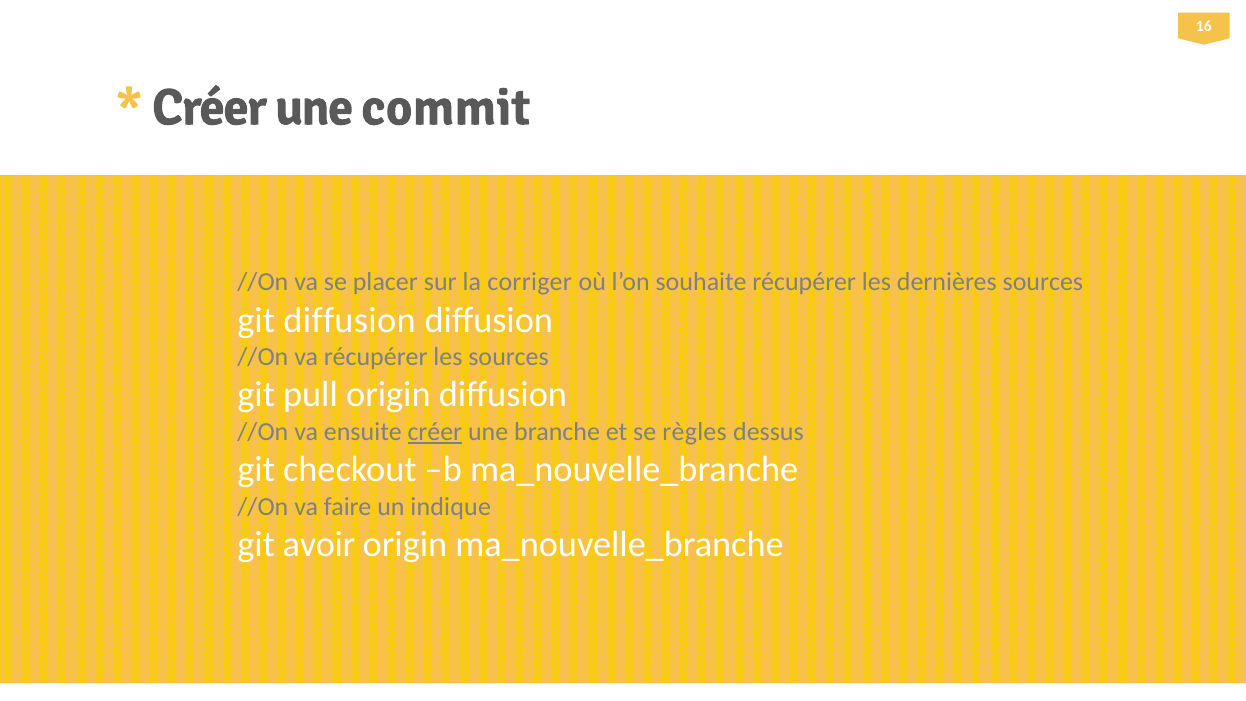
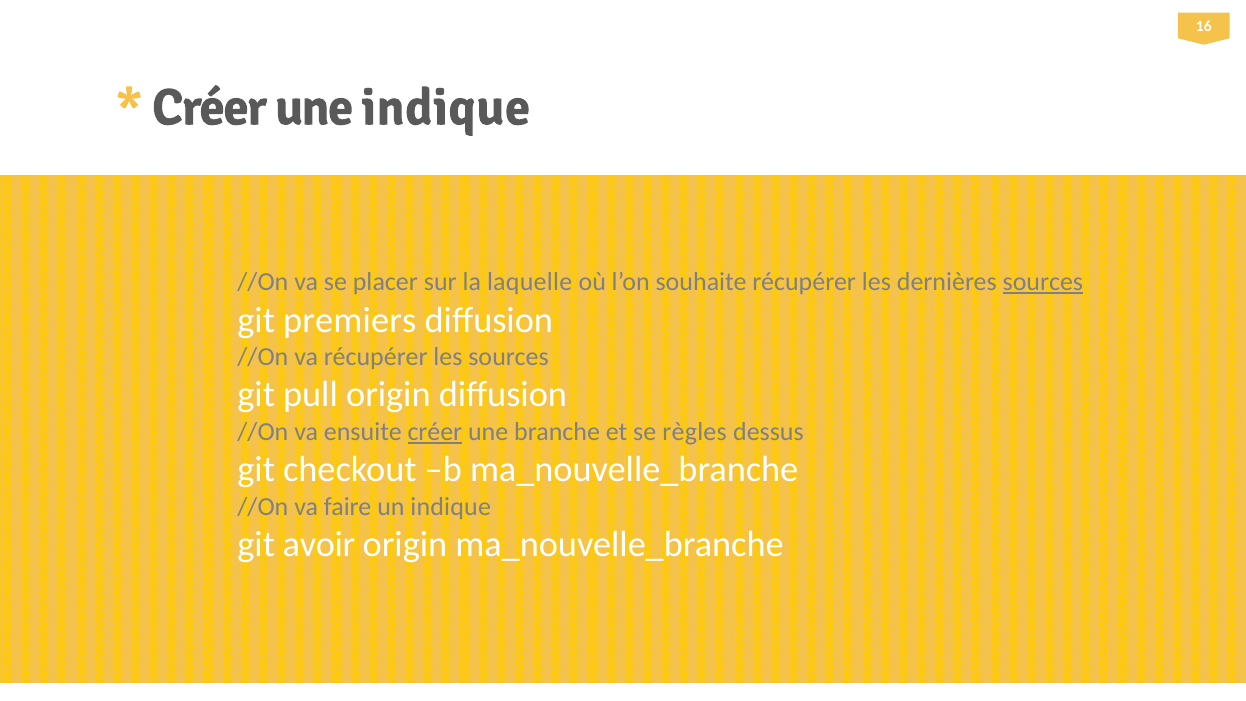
une commit: commit -> indique (446, 107)
corriger: corriger -> laquelle (530, 282)
sources underline: none -> present (1043, 282)
git diffusion: diffusion -> premiers (350, 320)
